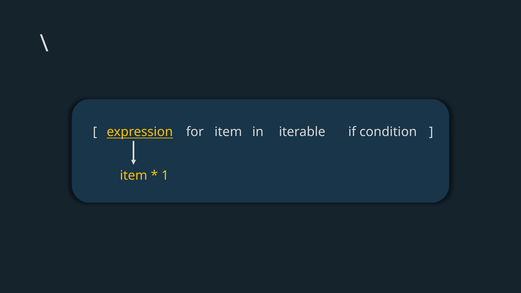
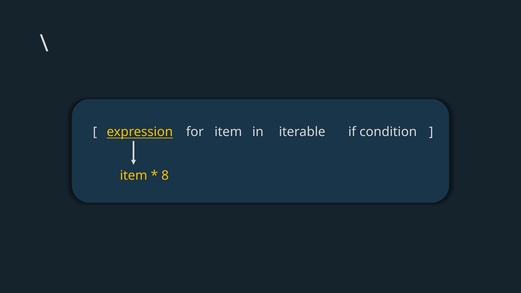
1: 1 -> 8 (165, 175)
